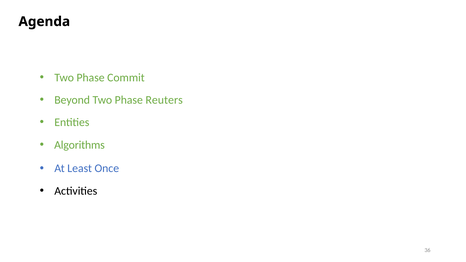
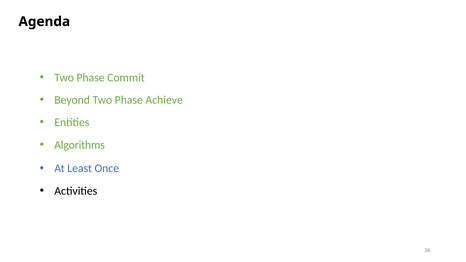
Reuters: Reuters -> Achieve (164, 100)
